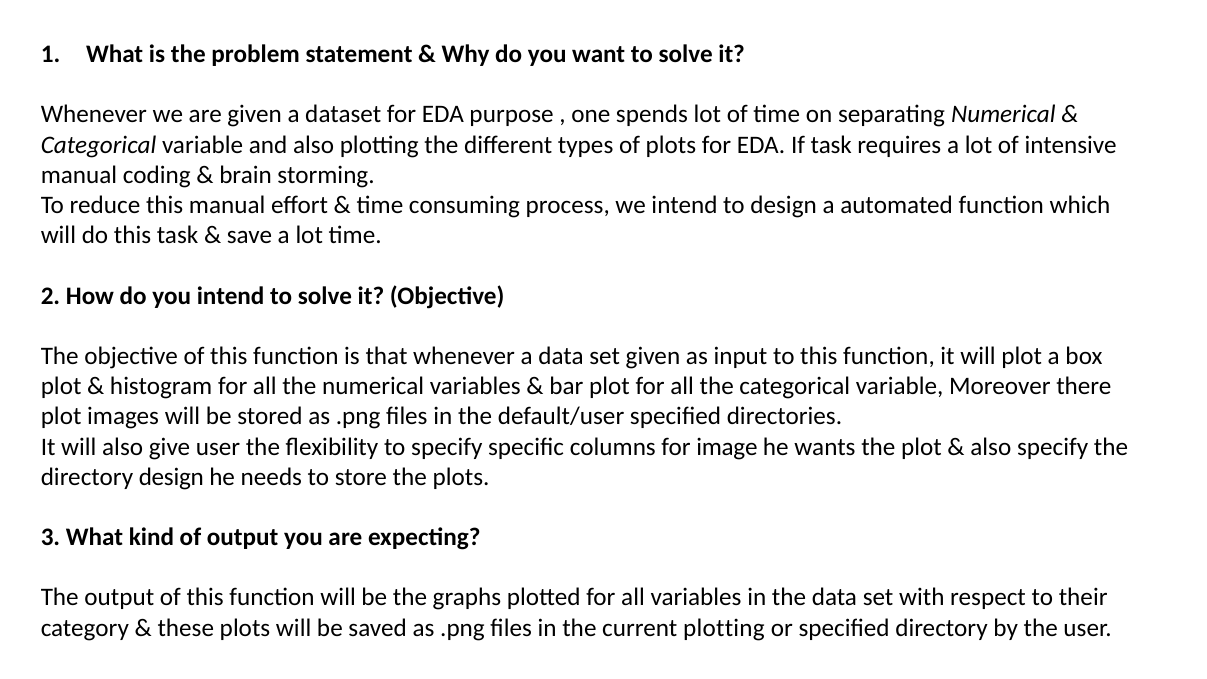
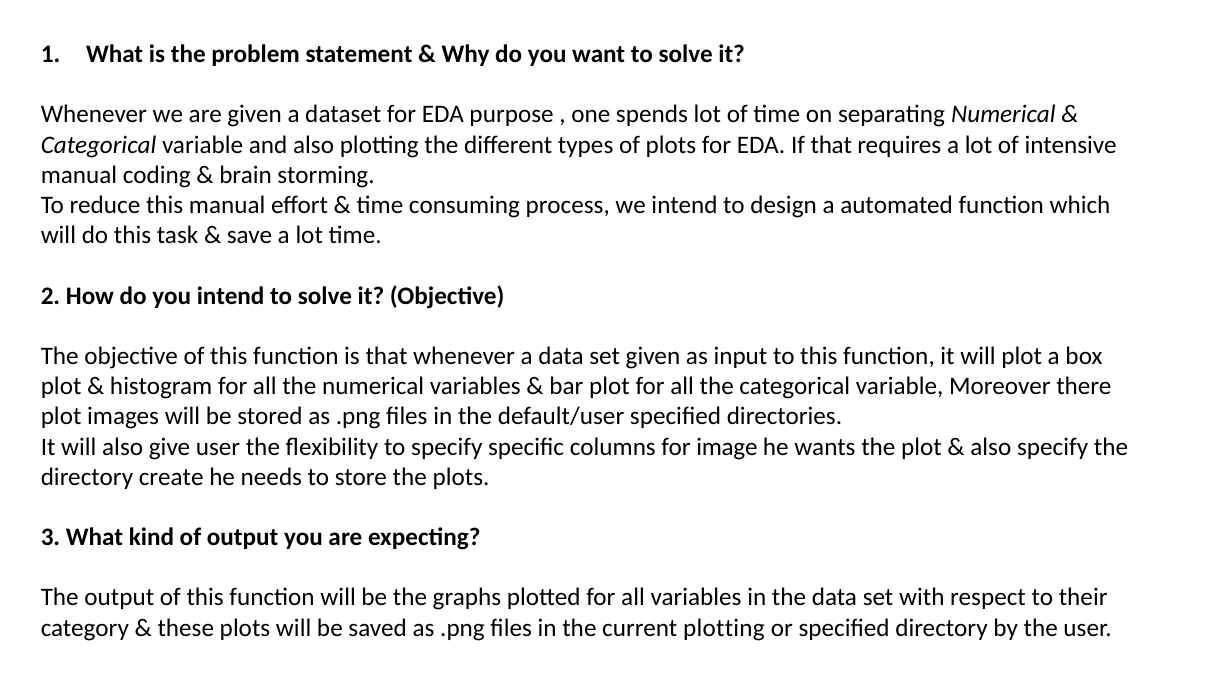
If task: task -> that (831, 145)
directory design: design -> create (171, 477)
